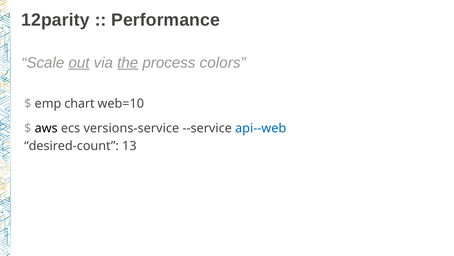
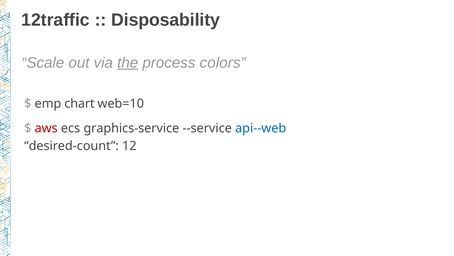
12parity: 12parity -> 12traffic (56, 20)
Performance: Performance -> Disposability (166, 20)
out underline: present -> none (79, 63)
aws colour: black -> red (46, 128)
versions-service: versions-service -> graphics-service (131, 128)
13: 13 -> 12 (129, 146)
